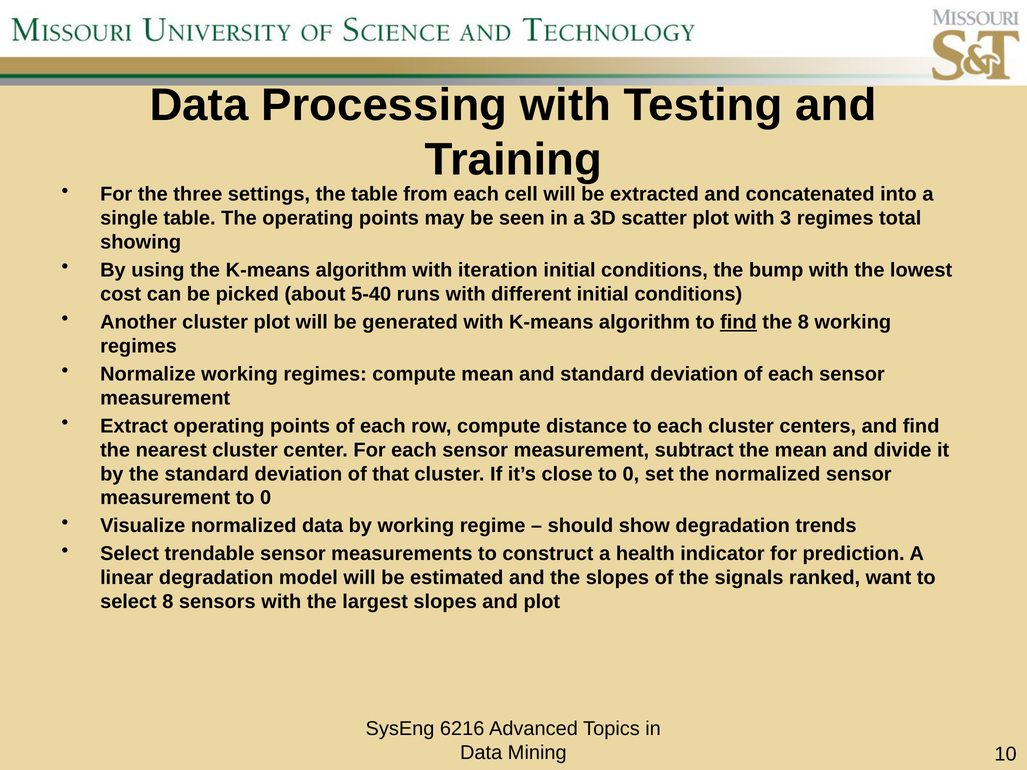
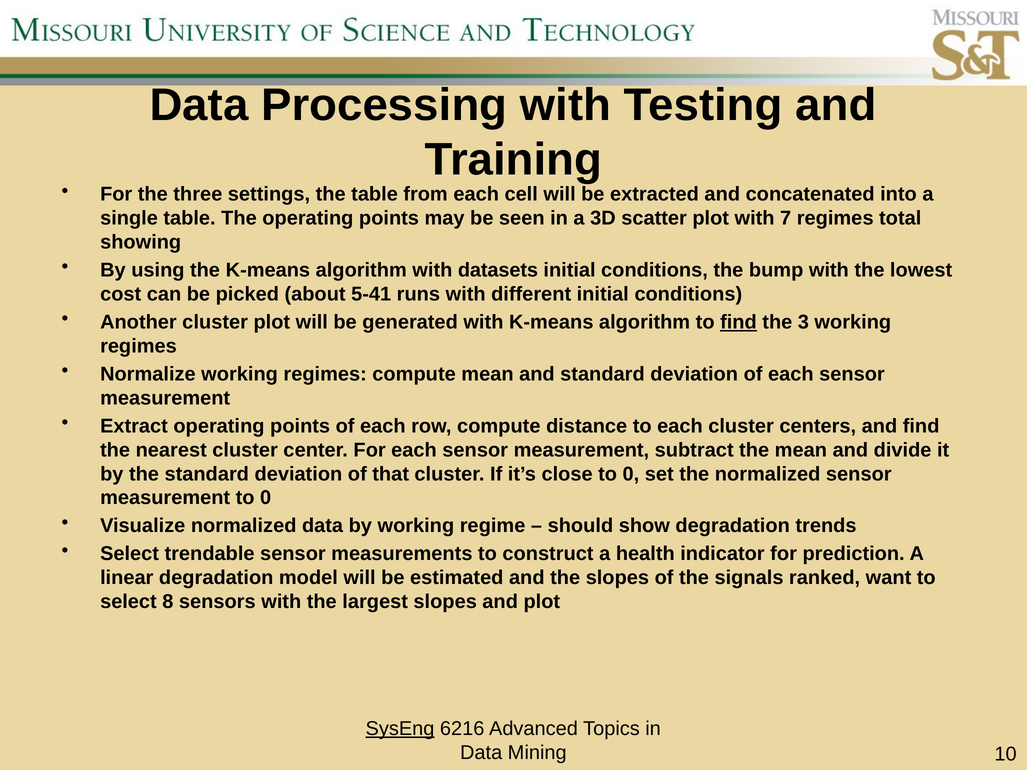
3: 3 -> 7 (786, 218)
iteration: iteration -> datasets (498, 270)
5-40: 5-40 -> 5-41 (371, 294)
the 8: 8 -> 3 (803, 322)
SysEng underline: none -> present (400, 729)
